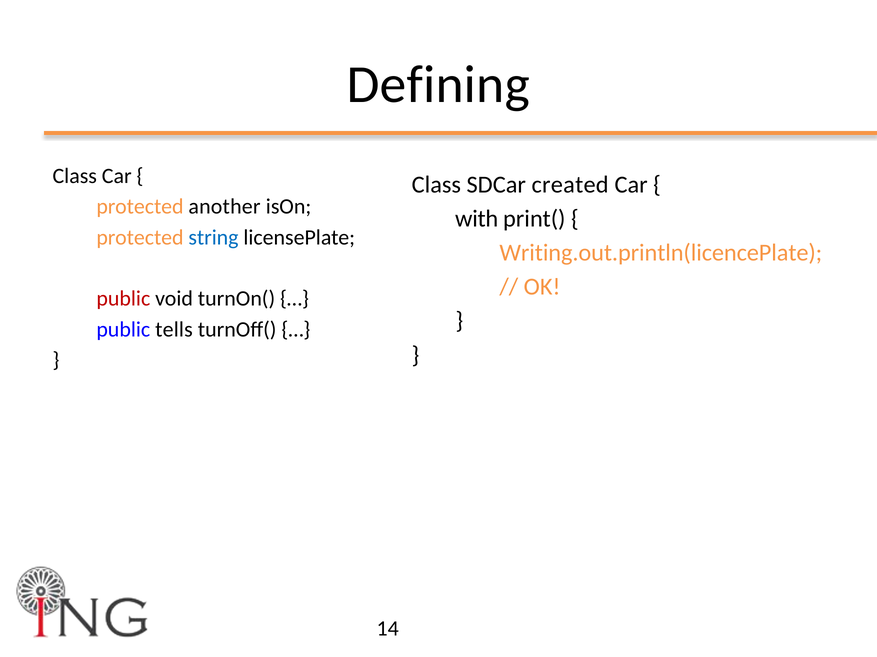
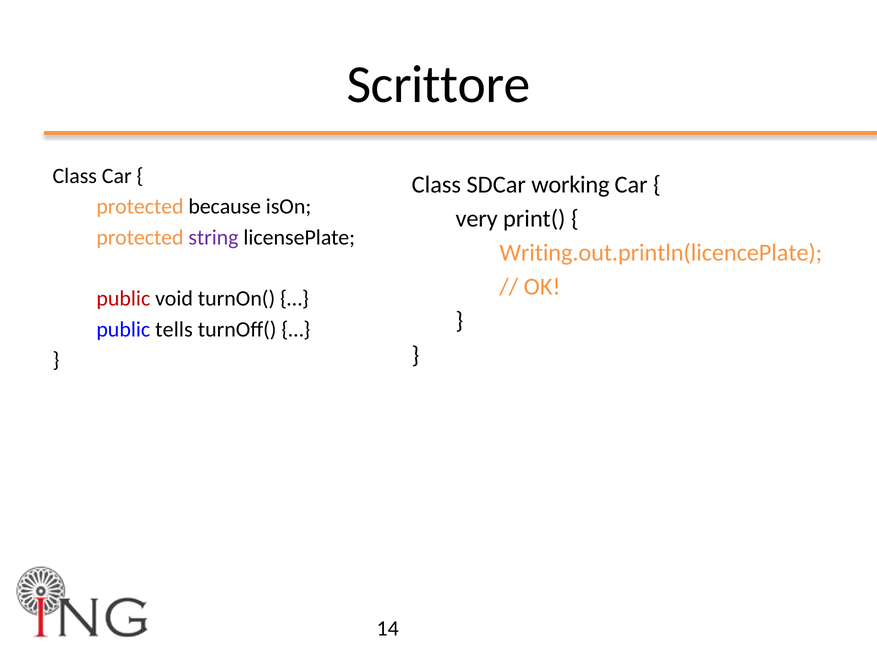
Defining: Defining -> Scrittore (439, 85)
created: created -> working (570, 185)
another: another -> because (225, 207)
with: with -> very (477, 219)
string colour: blue -> purple (213, 238)
